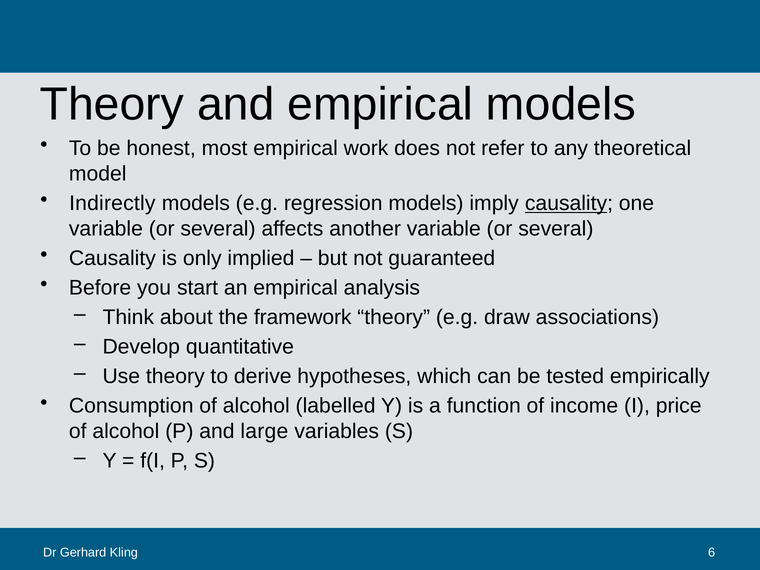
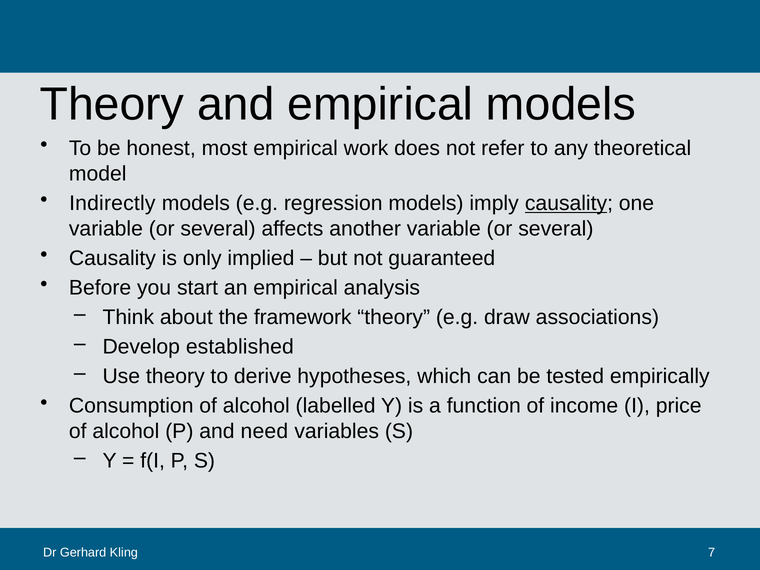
quantitative: quantitative -> established (240, 347)
large: large -> need (264, 431)
6: 6 -> 7 (712, 553)
